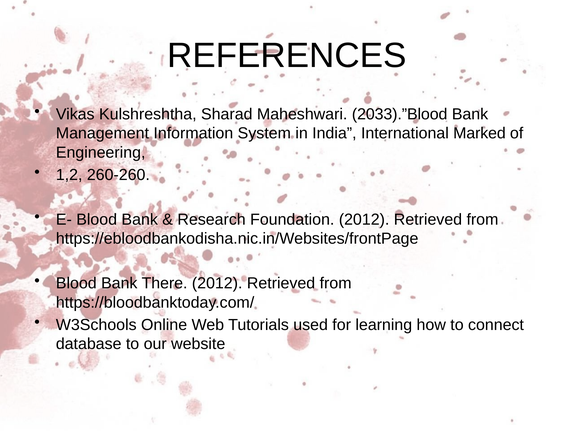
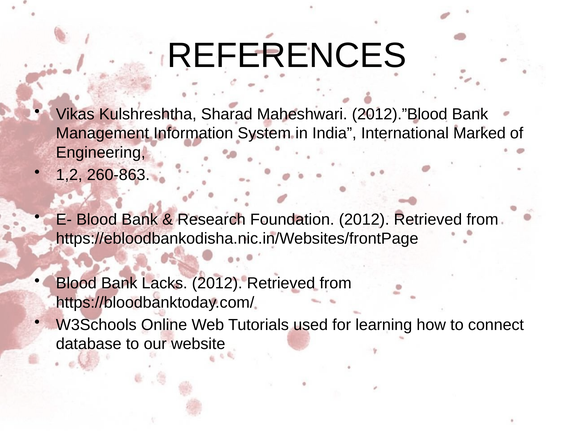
2033).”Blood: 2033).”Blood -> 2012).”Blood (400, 114)
260-260: 260-260 -> 260-863 (118, 175)
There: There -> Lacks (165, 283)
